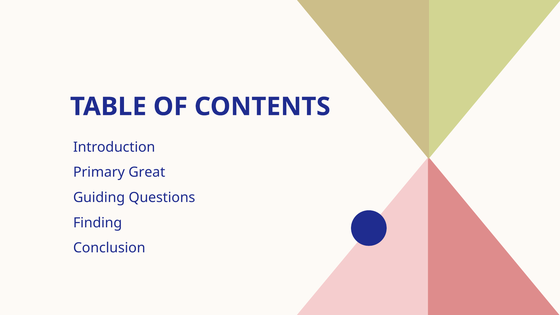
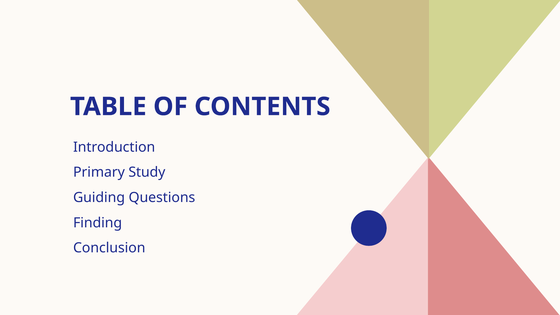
Great: Great -> Study (147, 172)
